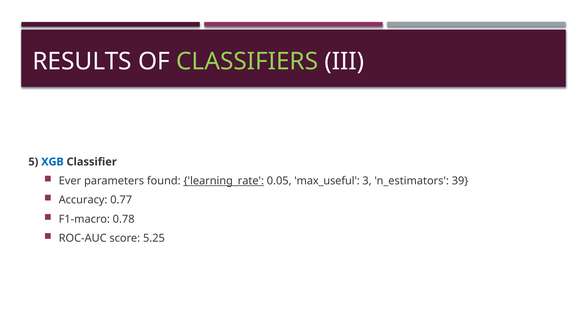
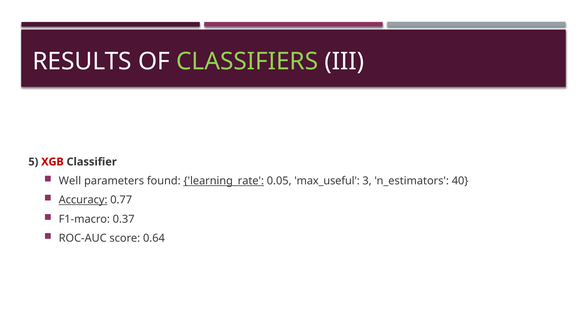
XGB colour: blue -> red (52, 162)
Ever: Ever -> Well (70, 181)
39: 39 -> 40 (460, 181)
Accuracy underline: none -> present (83, 200)
0.78: 0.78 -> 0.37 (124, 219)
5.25: 5.25 -> 0.64 (154, 238)
